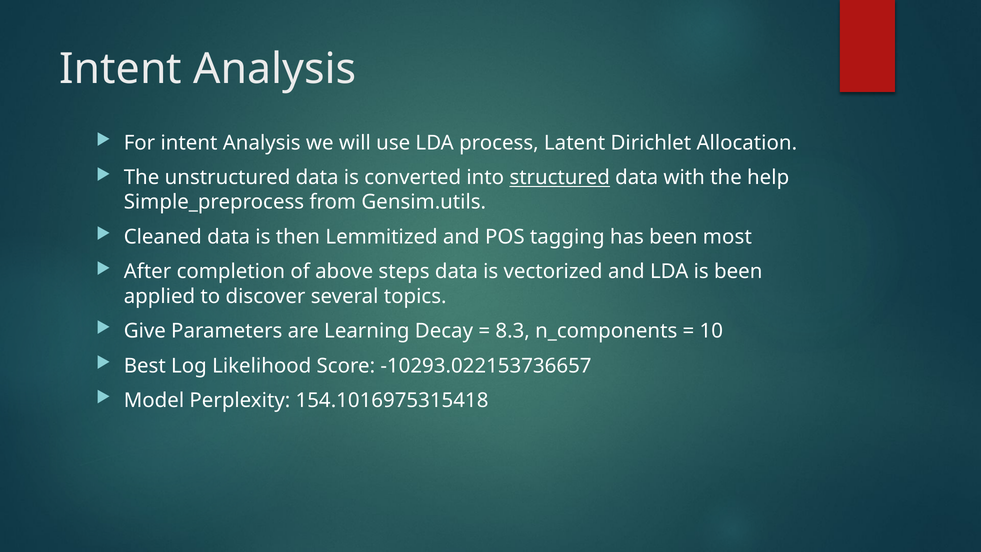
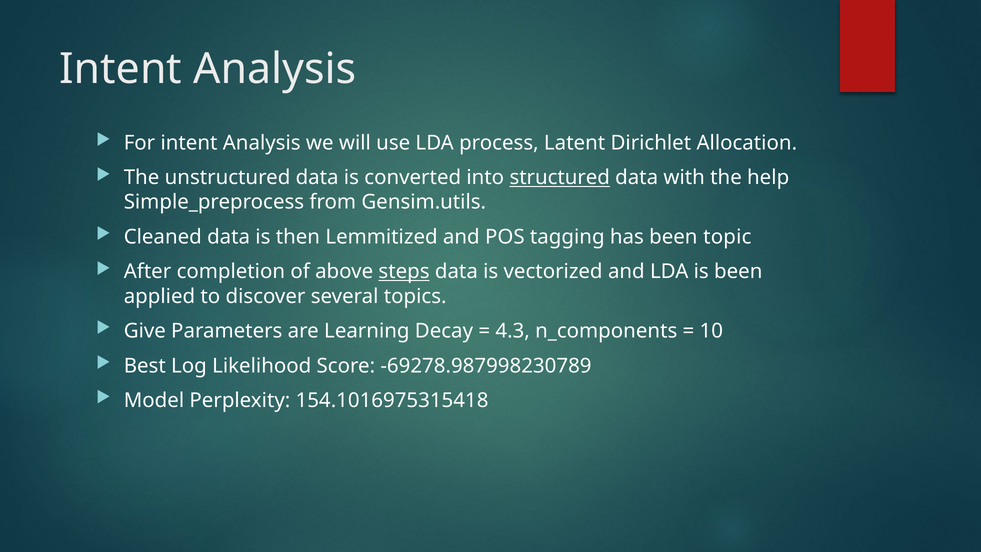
most: most -> topic (727, 237)
steps underline: none -> present (404, 272)
8.3: 8.3 -> 4.3 (513, 331)
-10293.022153736657: -10293.022153736657 -> -69278.987998230789 (486, 366)
